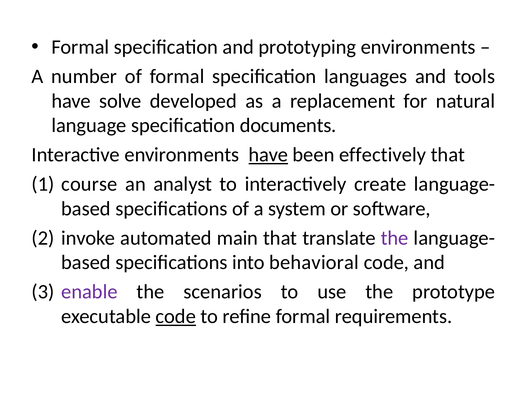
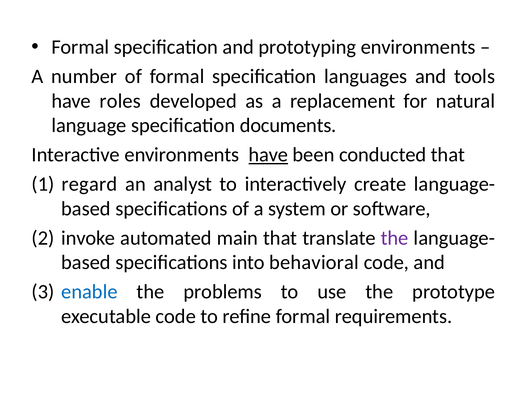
solve: solve -> roles (120, 101)
effectively: effectively -> conducted (383, 155)
course: course -> regard (89, 184)
enable colour: purple -> blue (89, 292)
scenarios: scenarios -> problems (223, 292)
code underline: present -> none (176, 317)
